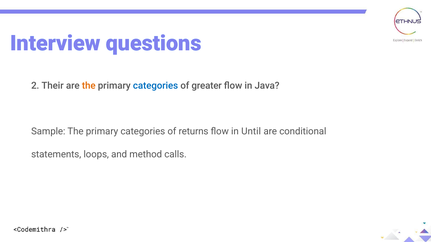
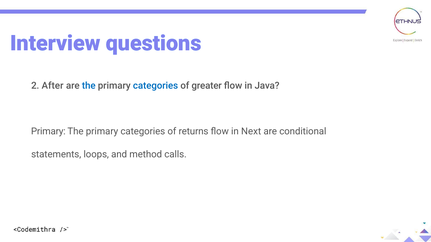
Their: Their -> After (53, 86)
the colour: orange -> blue (89, 86)
Sample: Sample -> Primary (48, 132)
Until: Until -> Next (251, 132)
